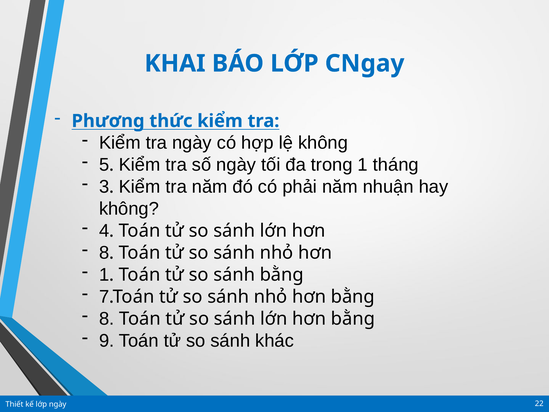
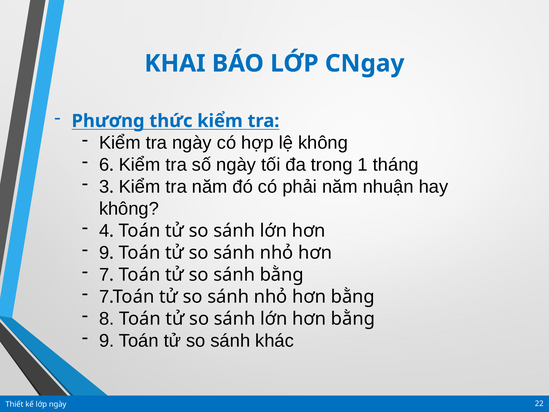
5: 5 -> 6 (104, 165)
8: 8 -> 9 (104, 253)
1: 1 -> 7 (104, 275)
